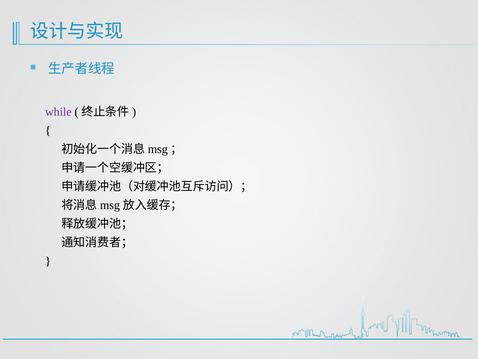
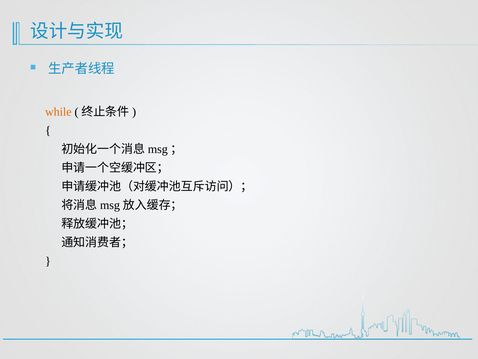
while colour: purple -> orange (58, 112)
